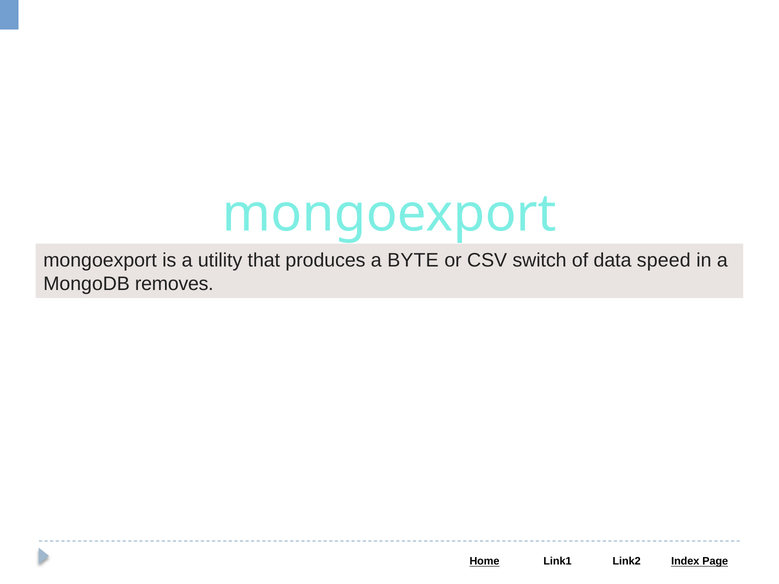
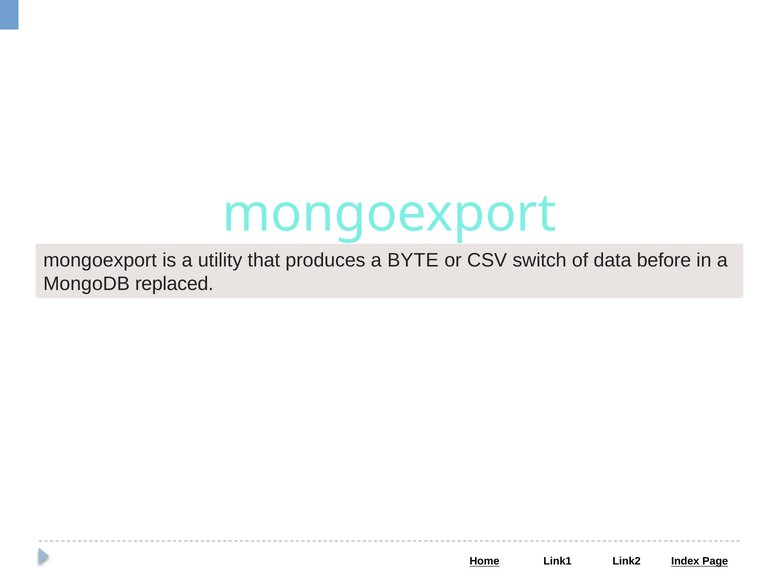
speed: speed -> before (664, 261)
removes: removes -> replaced (174, 284)
